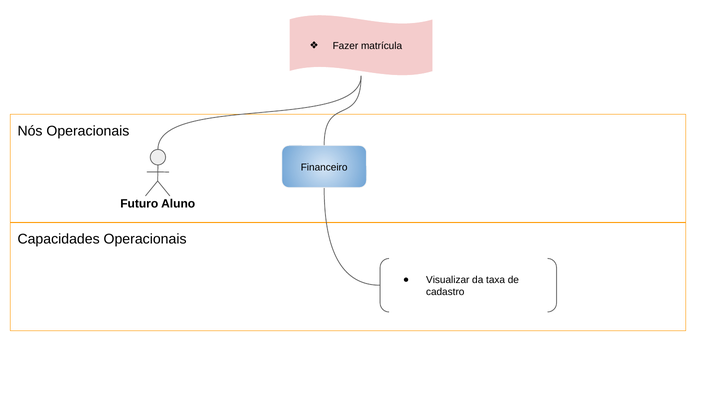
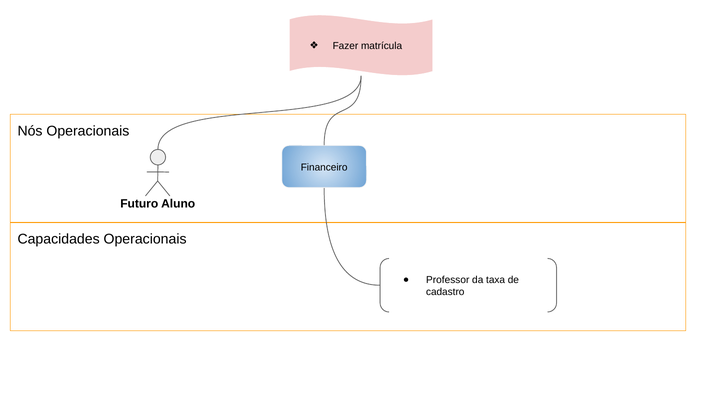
Visualizar: Visualizar -> Professor (448, 280)
